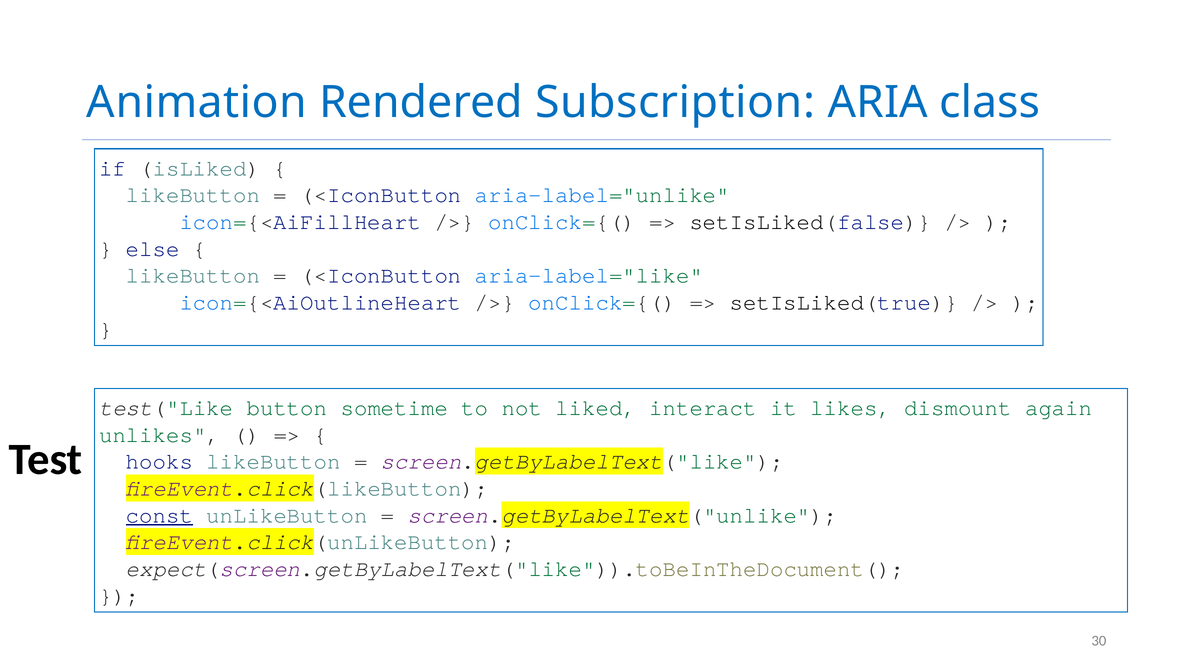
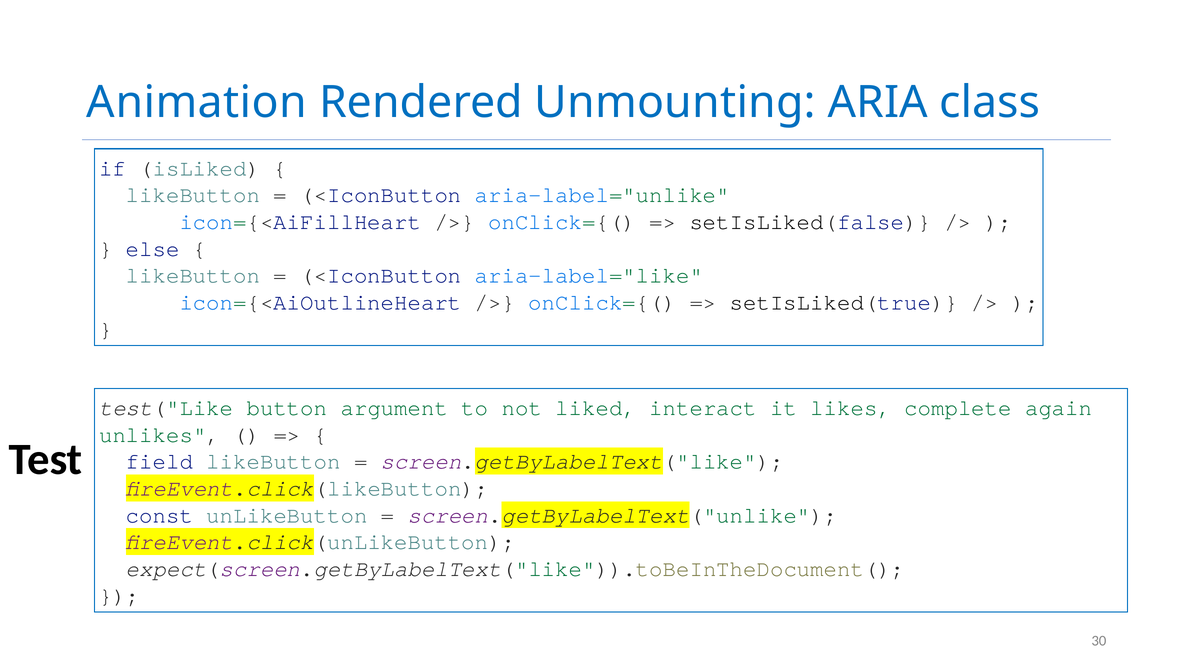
Subscription: Subscription -> Unmounting (675, 103)
sometime: sometime -> argument (394, 408)
dismount: dismount -> complete (958, 408)
hooks: hooks -> field (159, 462)
const underline: present -> none (159, 515)
